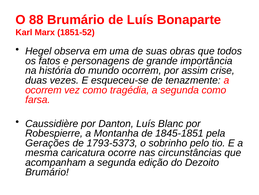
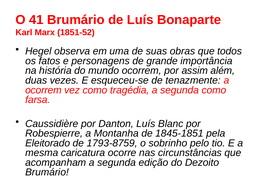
88: 88 -> 41 (36, 20)
crise: crise -> além (223, 70)
Gerações: Gerações -> Eleitorado (48, 143)
1793-5373: 1793-5373 -> 1793-8759 (112, 143)
